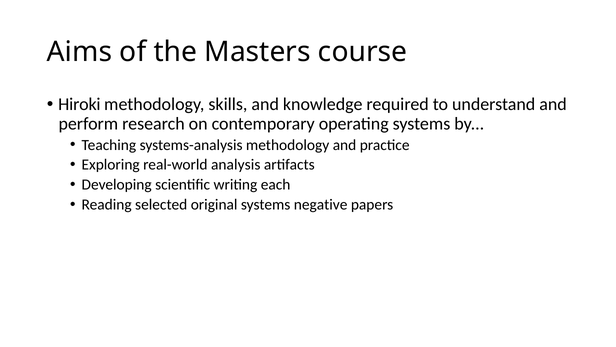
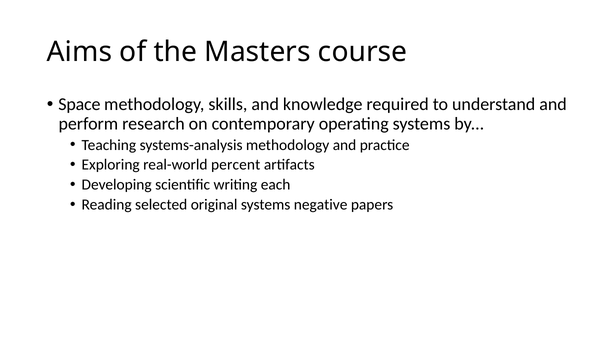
Hiroki: Hiroki -> Space (79, 104)
analysis: analysis -> percent (236, 165)
